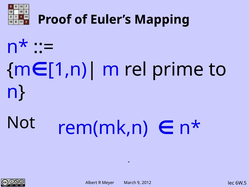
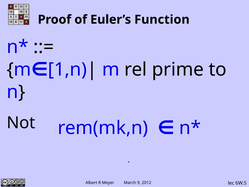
Mapping: Mapping -> Function (162, 20)
